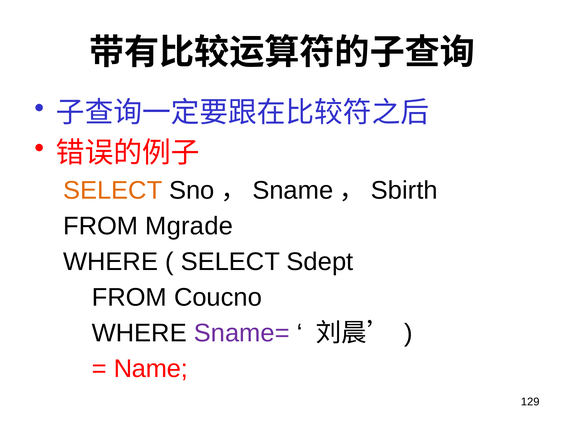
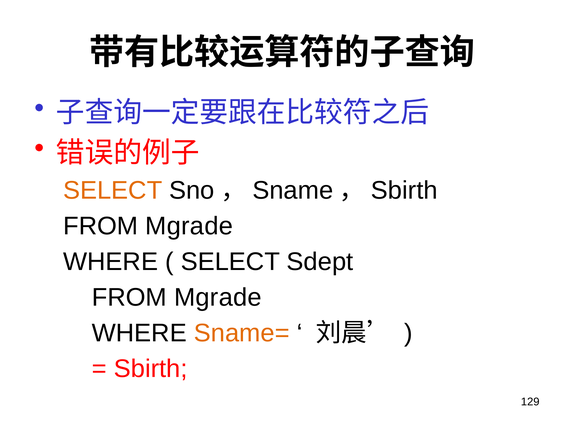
Coucno: Coucno -> Mgrade (218, 298)
Sname= colour: purple -> orange (242, 333)
Name: Name -> Sbirth (151, 369)
